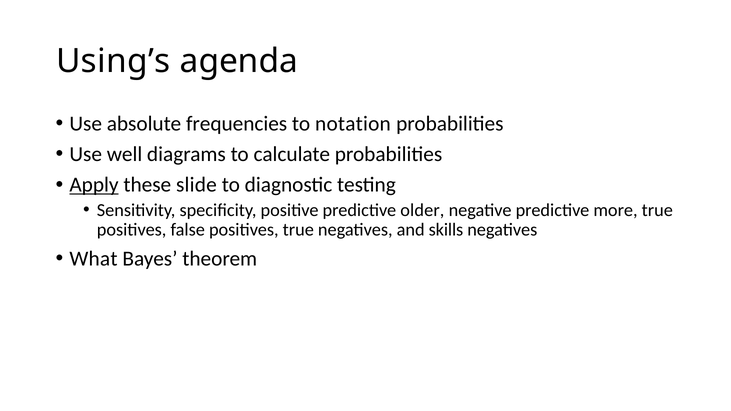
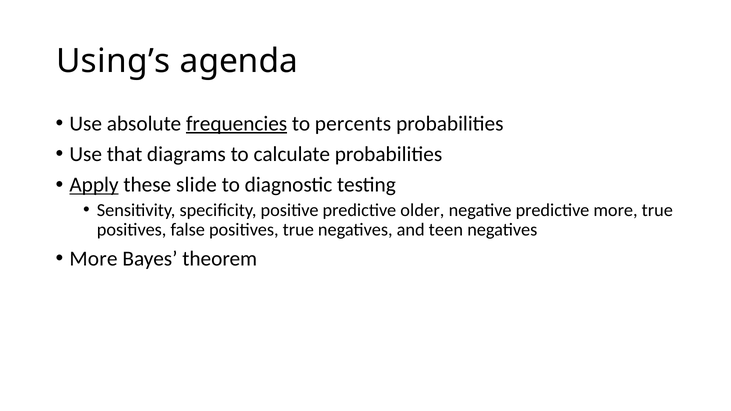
frequencies underline: none -> present (237, 124)
notation: notation -> percents (353, 124)
well: well -> that (125, 154)
skills: skills -> teen (446, 230)
What: What -> More (93, 259)
